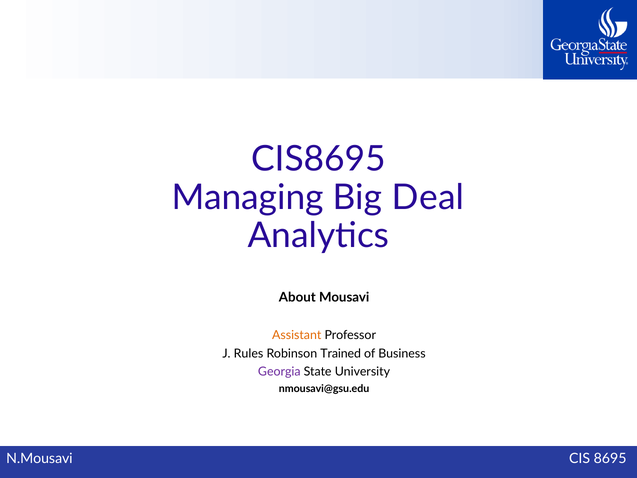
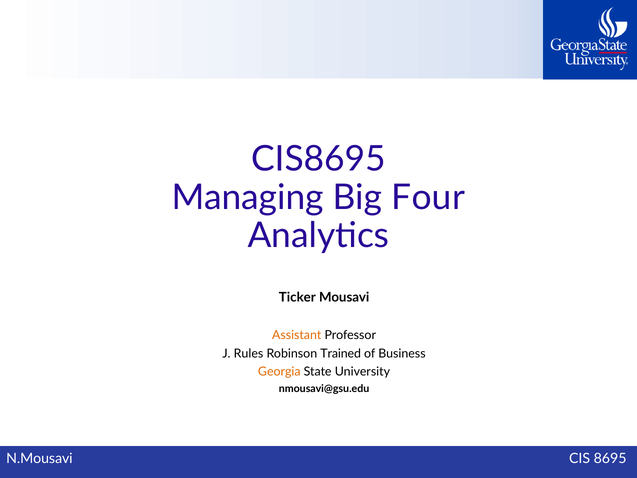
Deal: Deal -> Four (428, 197)
About: About -> Ticker (297, 297)
Georgia colour: purple -> orange (279, 372)
